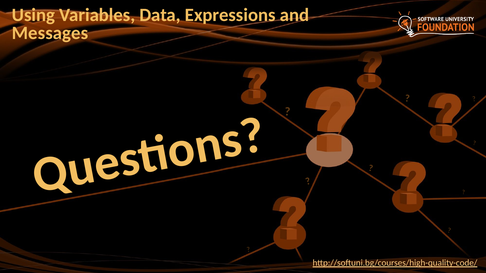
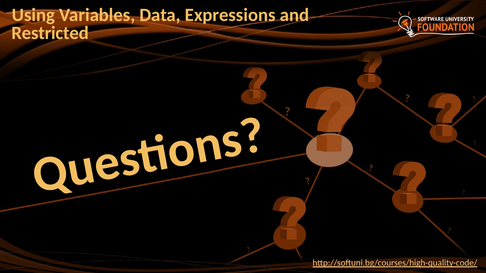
Messages: Messages -> Restricted (50, 33)
